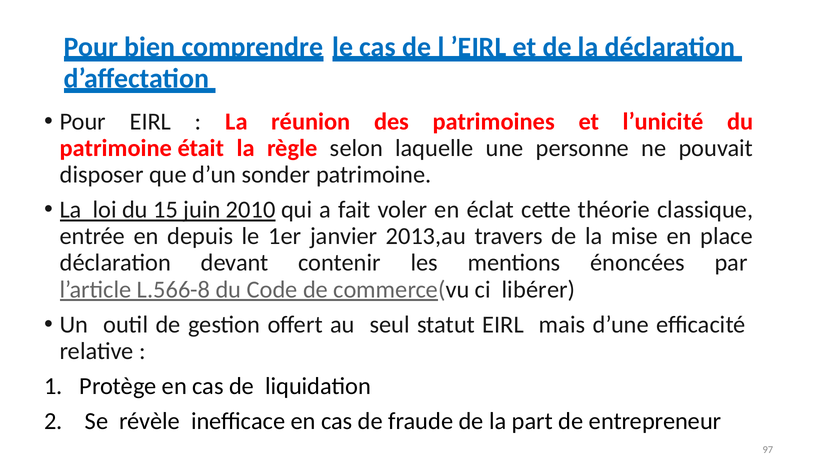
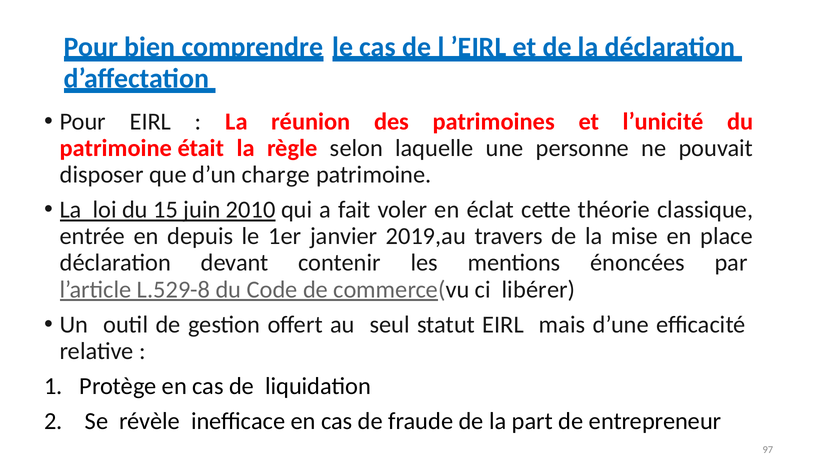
sonder: sonder -> charge (276, 174)
2013,au: 2013,au -> 2019,au (426, 236)
L.566-8: L.566-8 -> L.529-8 (174, 289)
